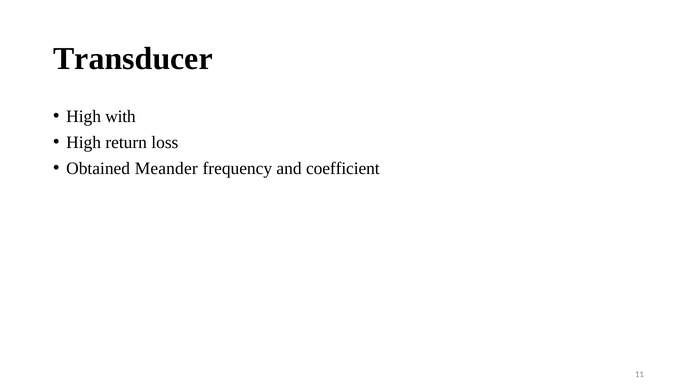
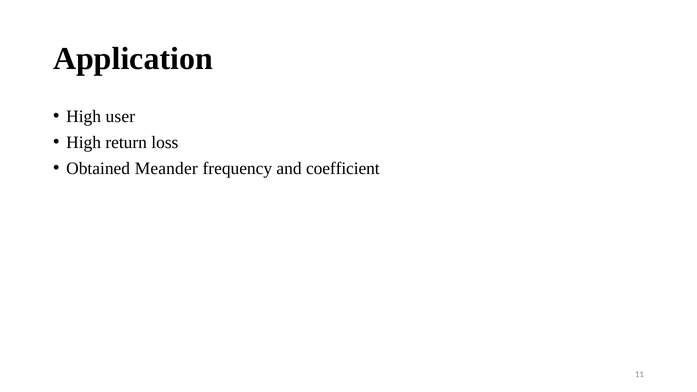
Transducer: Transducer -> Application (133, 59)
with: with -> user (120, 116)
